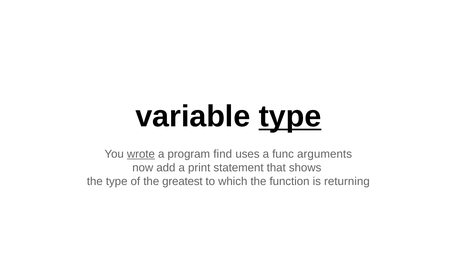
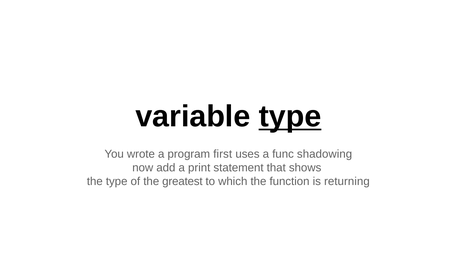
wrote underline: present -> none (141, 154)
find: find -> first (223, 154)
arguments: arguments -> shadowing (325, 154)
